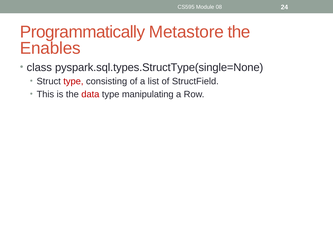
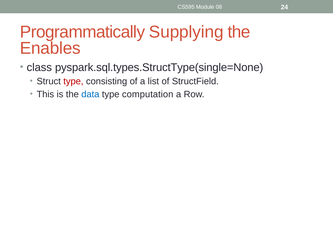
Metastore: Metastore -> Supplying (186, 32)
data colour: red -> blue (90, 94)
manipulating: manipulating -> computation (148, 94)
